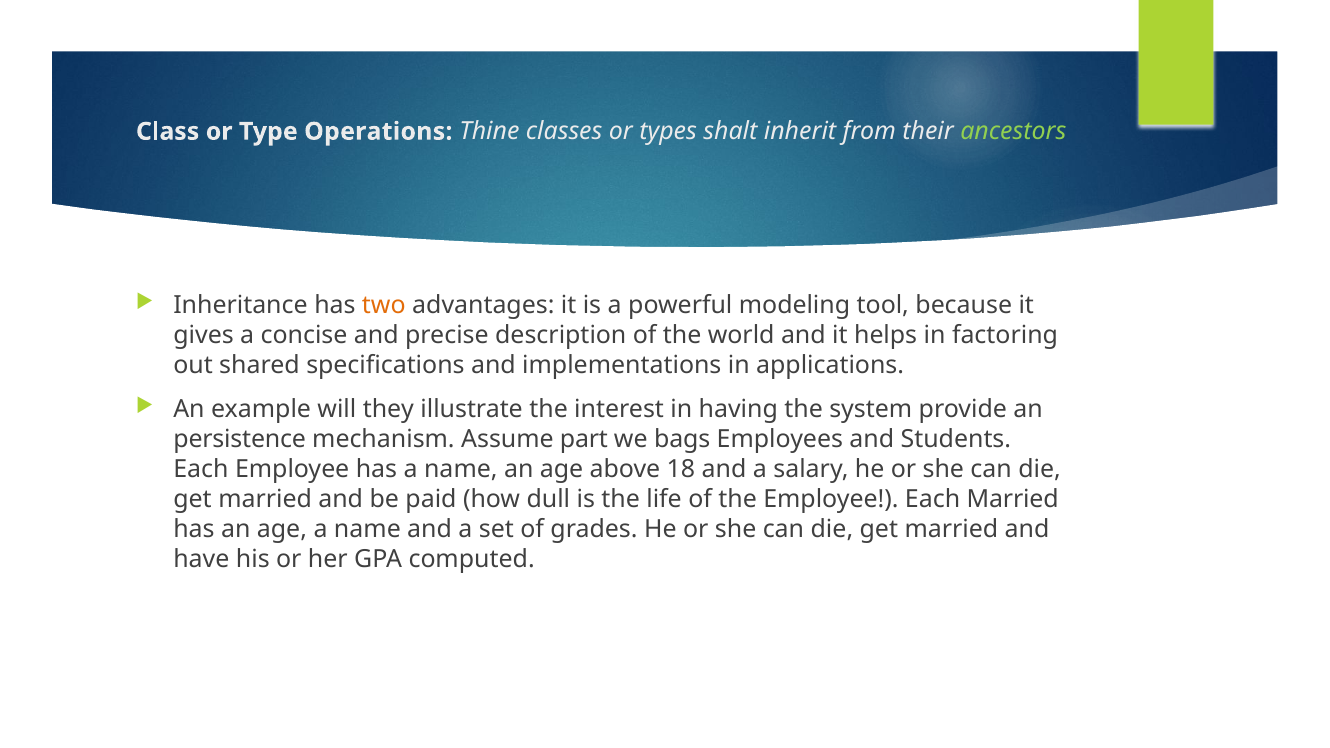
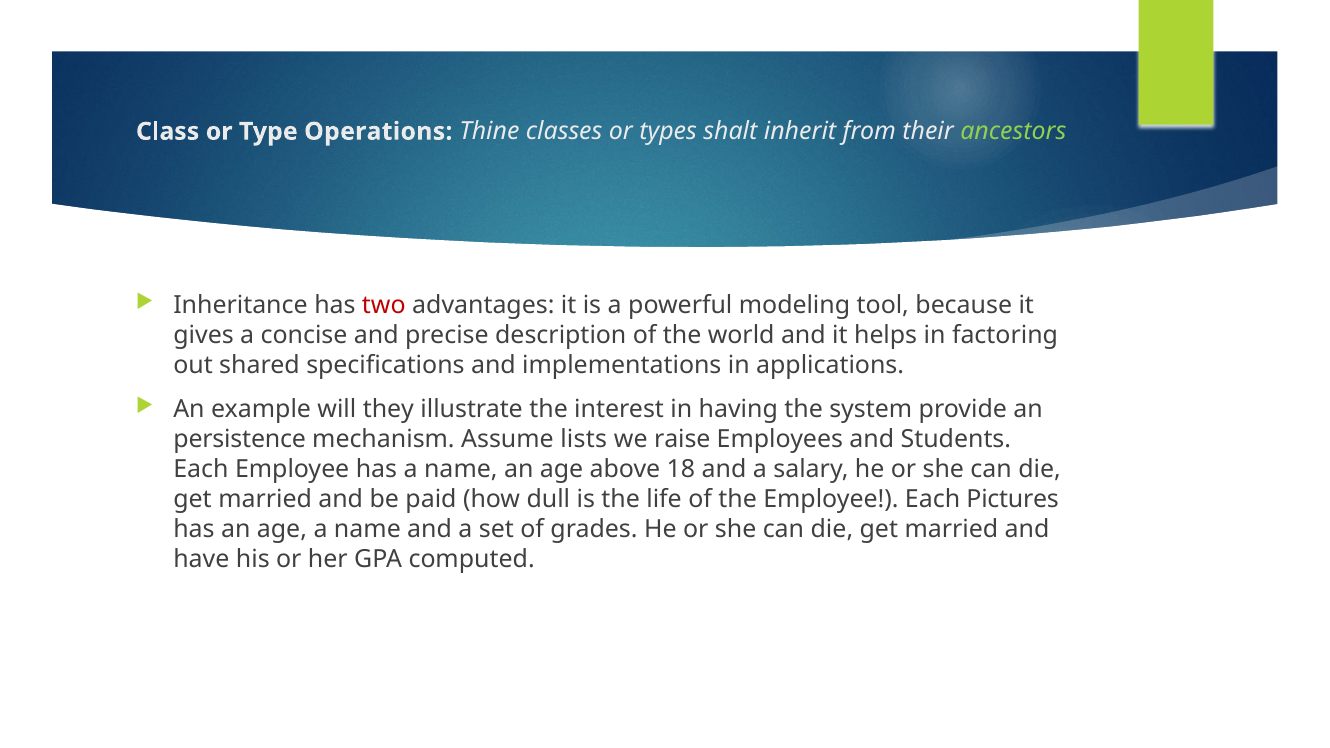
two colour: orange -> red (384, 306)
part: part -> lists (584, 439)
bags: bags -> raise (682, 439)
Each Married: Married -> Pictures (1013, 499)
